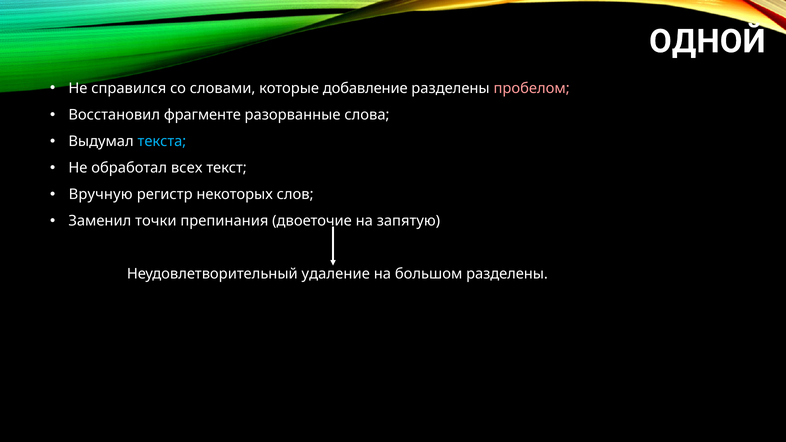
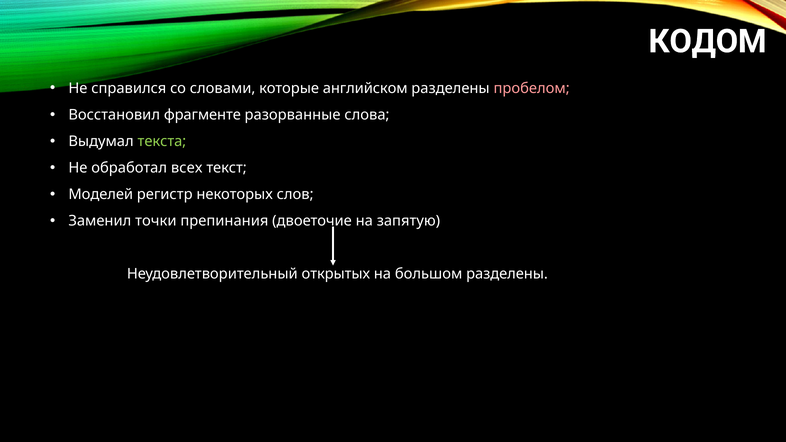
ОДНОЙ: ОДНОЙ -> КОДОМ (708, 41)
добавление: добавление -> английском (365, 88)
текста colour: light blue -> light green (162, 141)
Вручную: Вручную -> Моделей (101, 195)
удаление: удаление -> открытых (336, 274)
